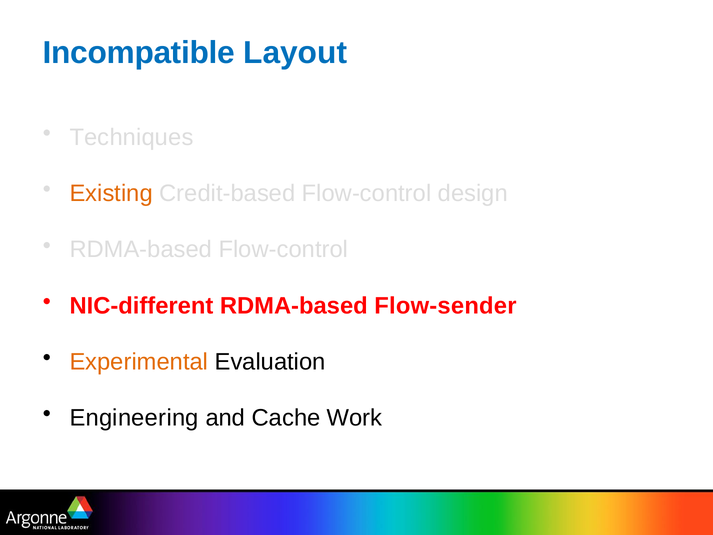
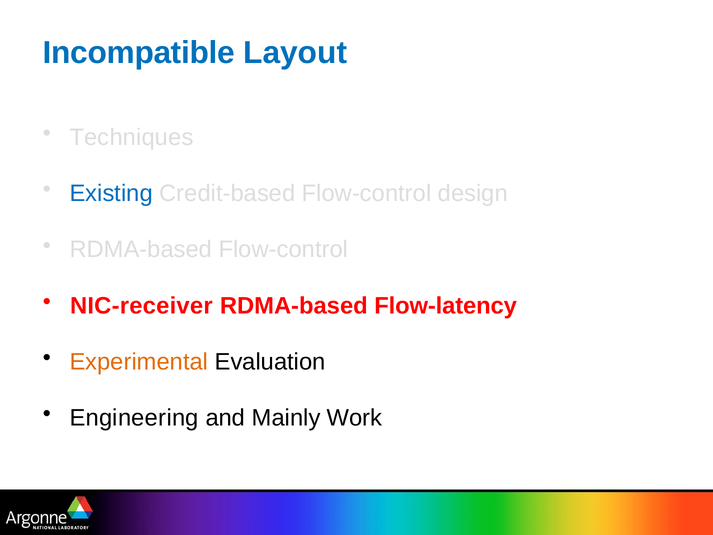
Existing colour: orange -> blue (111, 193)
NIC-different: NIC-different -> NIC-receiver (141, 306)
Flow-sender: Flow-sender -> Flow-latency (446, 306)
Cache: Cache -> Mainly (286, 418)
